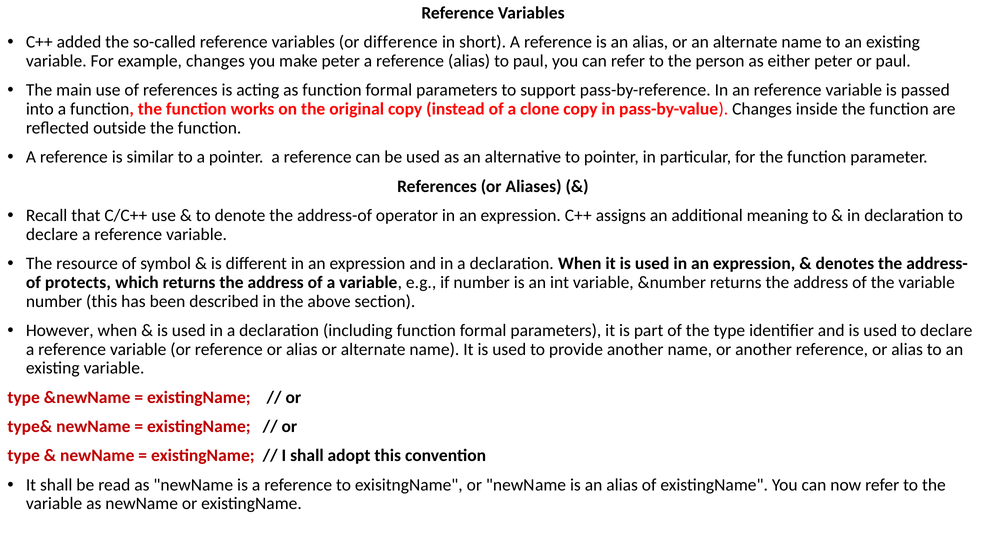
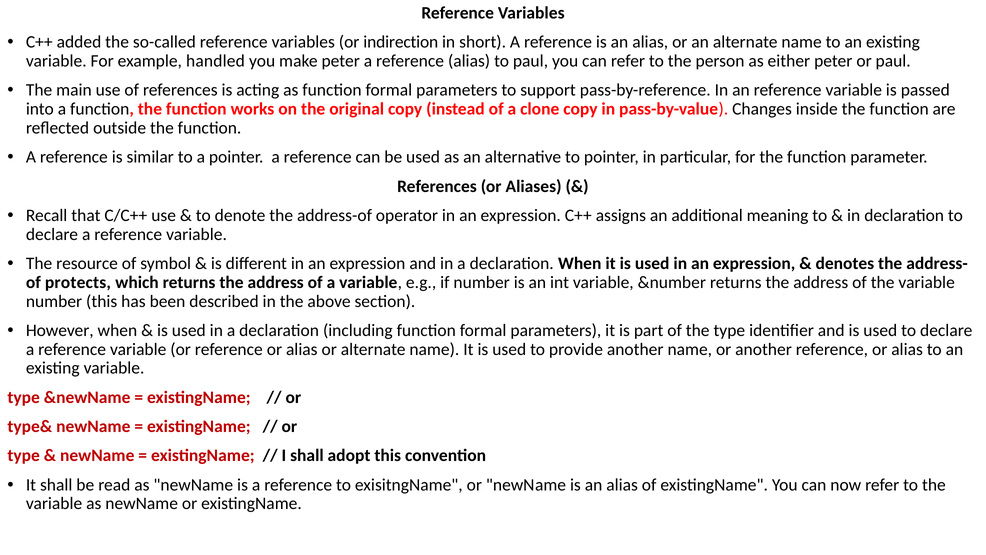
difference: difference -> indirection (401, 42)
example changes: changes -> handled (215, 61)
